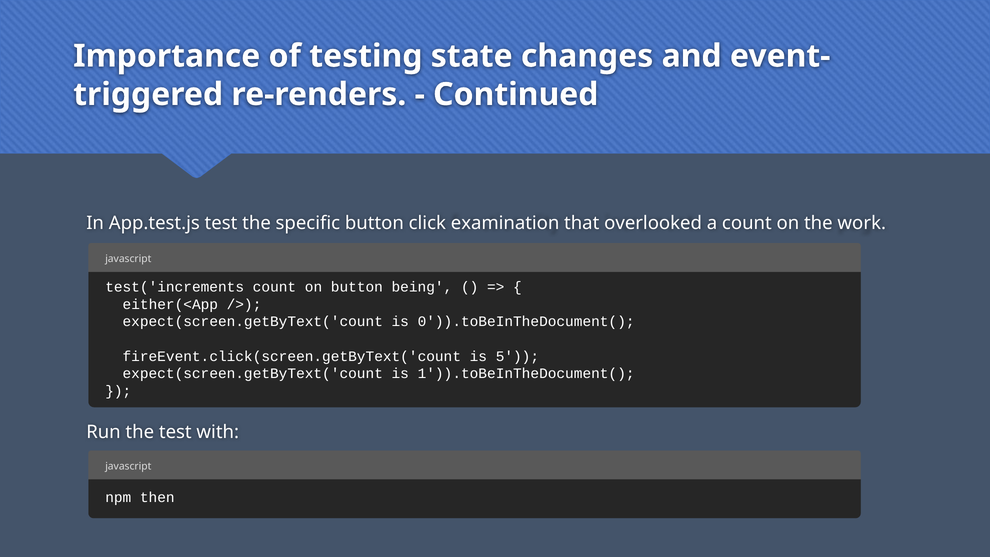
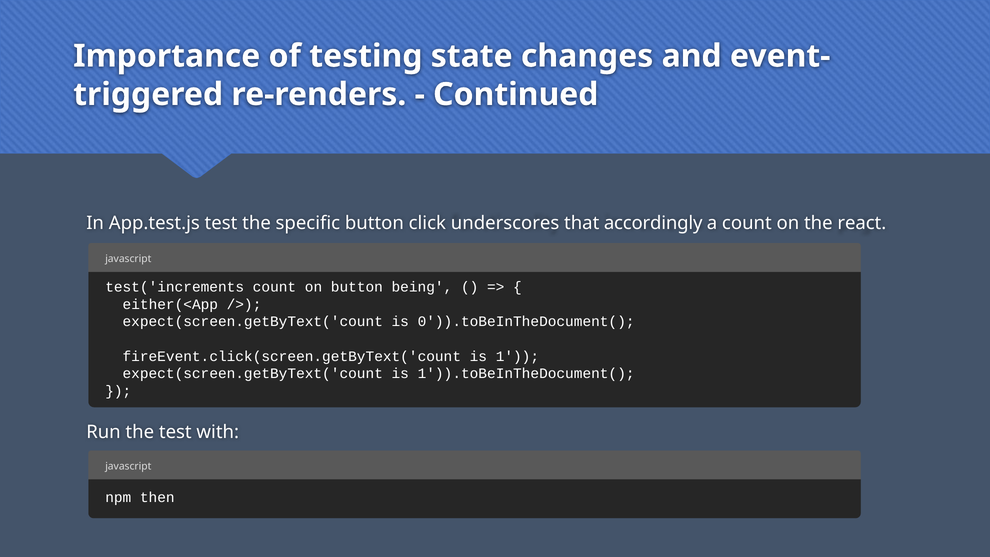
examination: examination -> underscores (505, 223)
overlooked: overlooked -> accordingly (653, 223)
work: work -> react (862, 223)
5: 5 -> 1 (517, 356)
